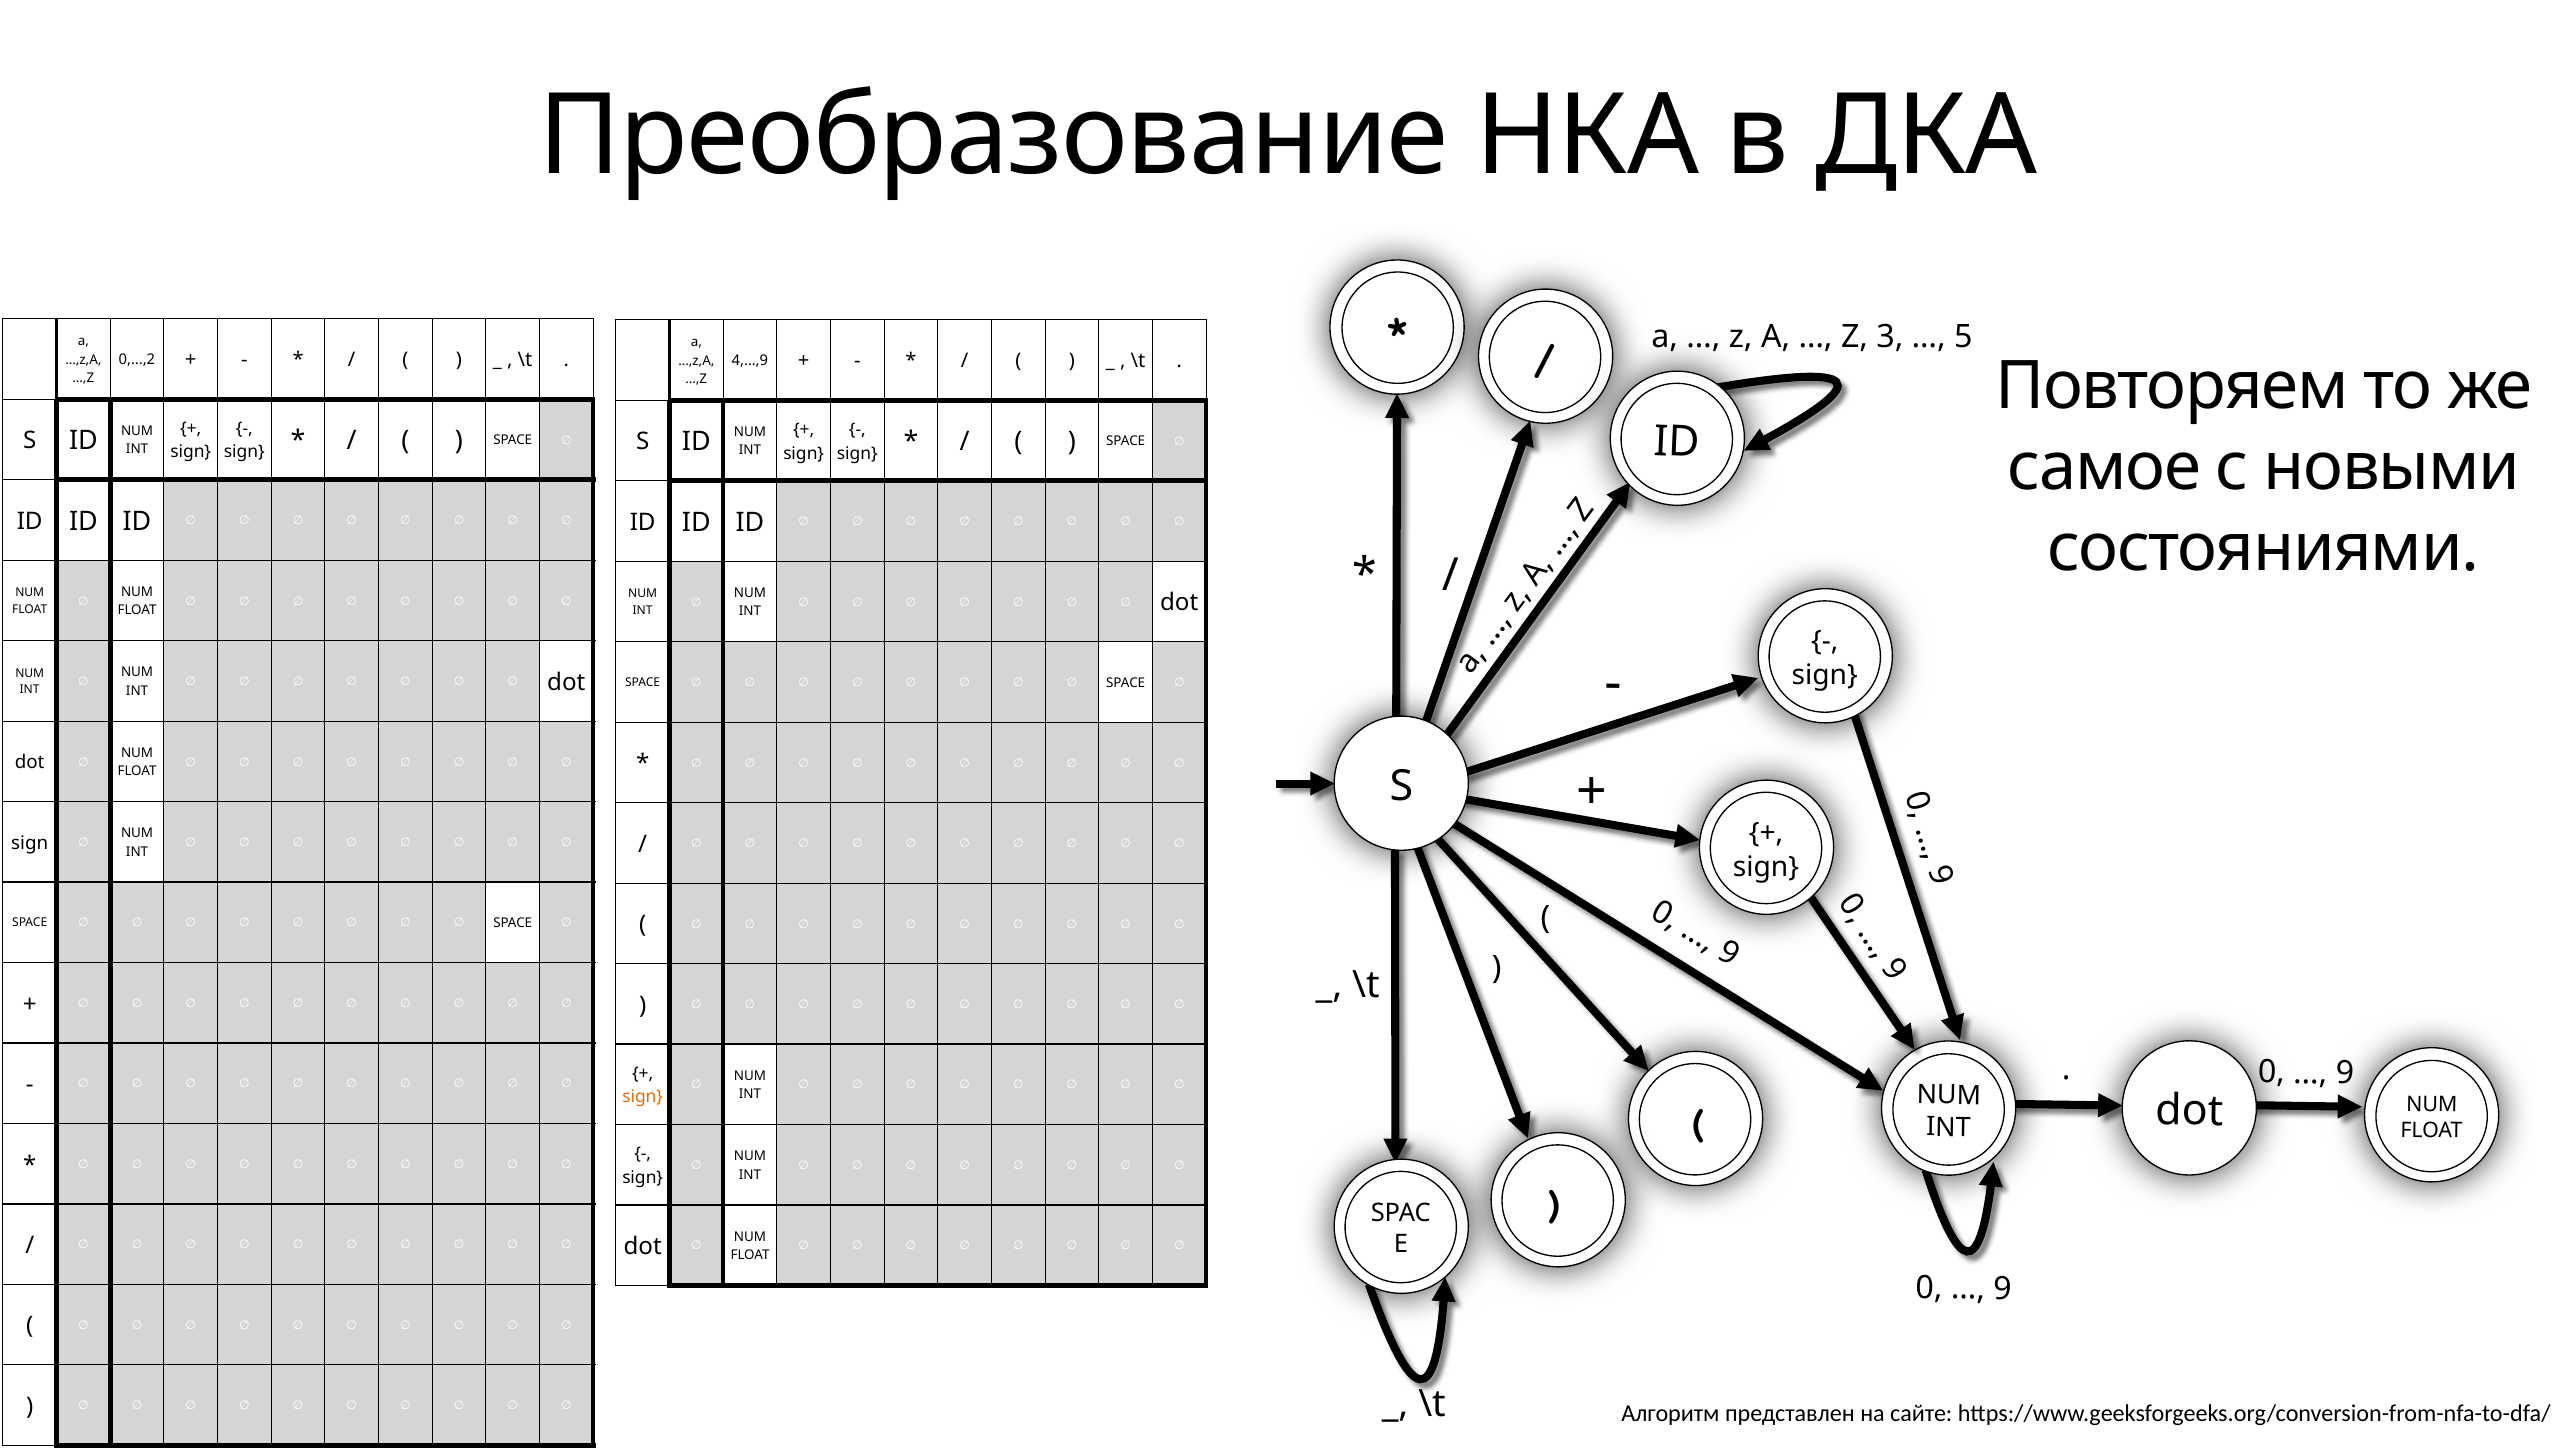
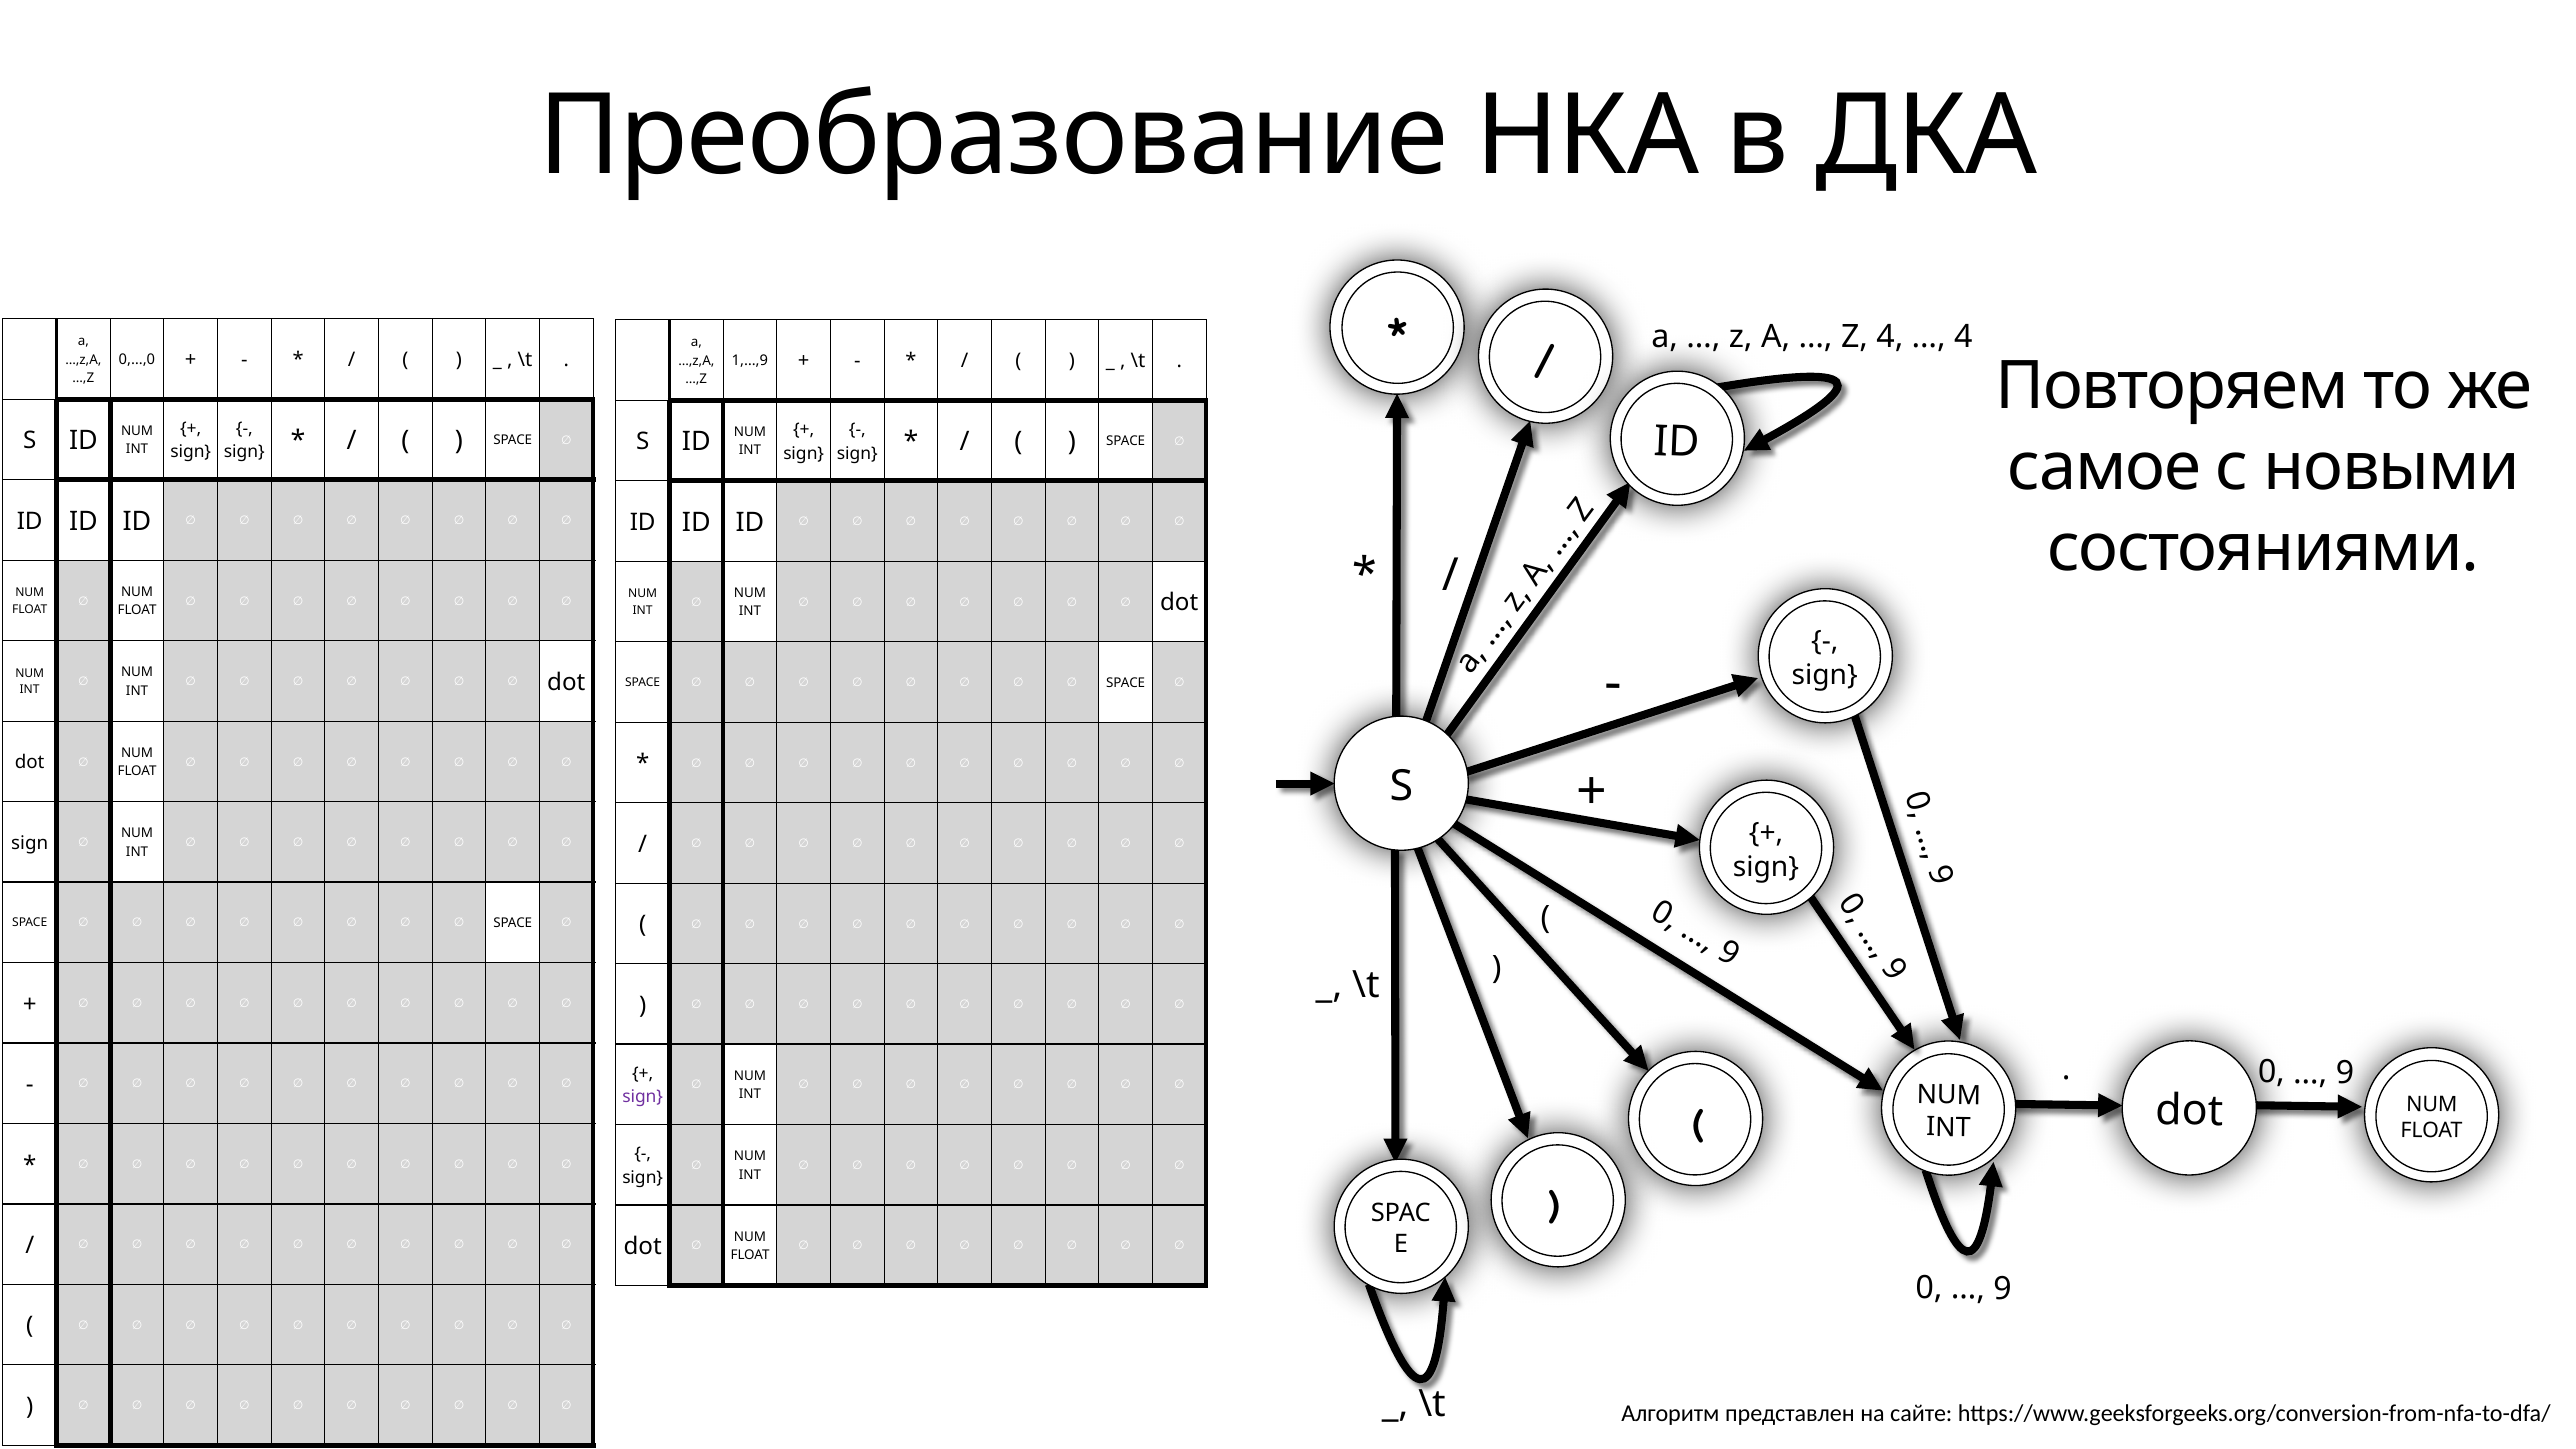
Z 3: 3 -> 4 (1890, 336)
5: 5 -> 4 (1963, 336)
0,…,2: 0,…,2 -> 0,…,0 (137, 360)
4,…,9: 4,…,9 -> 1,…,9 (750, 361)
sign colour: orange -> purple (643, 1097)
